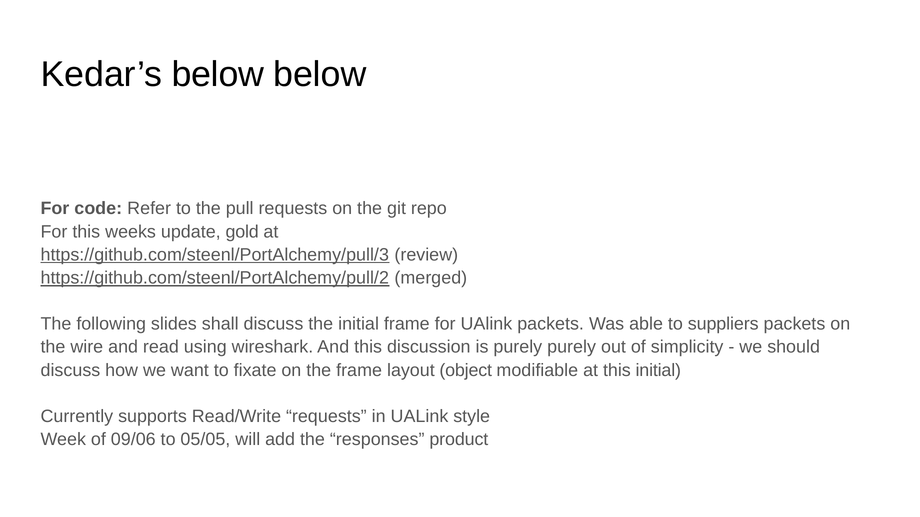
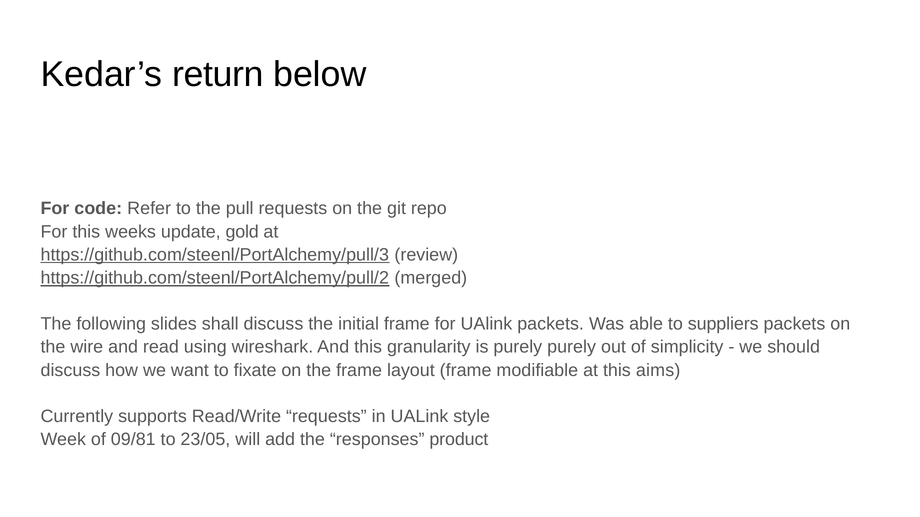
Kedar’s below: below -> return (218, 75)
discussion: discussion -> granularity (429, 347)
layout object: object -> frame (466, 371)
this initial: initial -> aims (658, 371)
09/06: 09/06 -> 09/81 (133, 440)
05/05: 05/05 -> 23/05 (205, 440)
